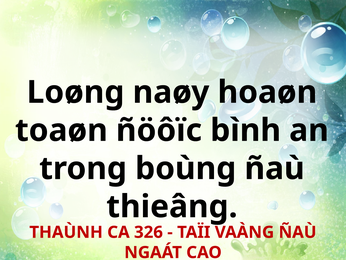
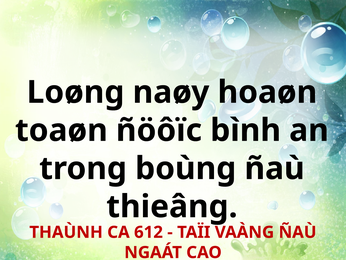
326: 326 -> 612 (148, 232)
